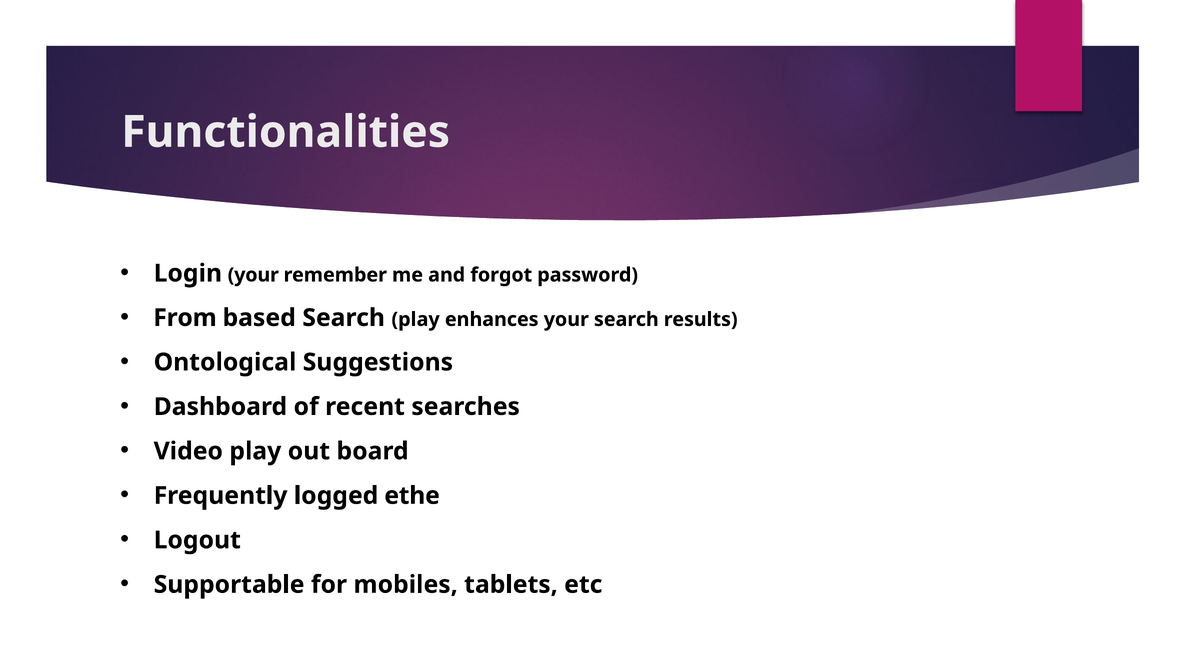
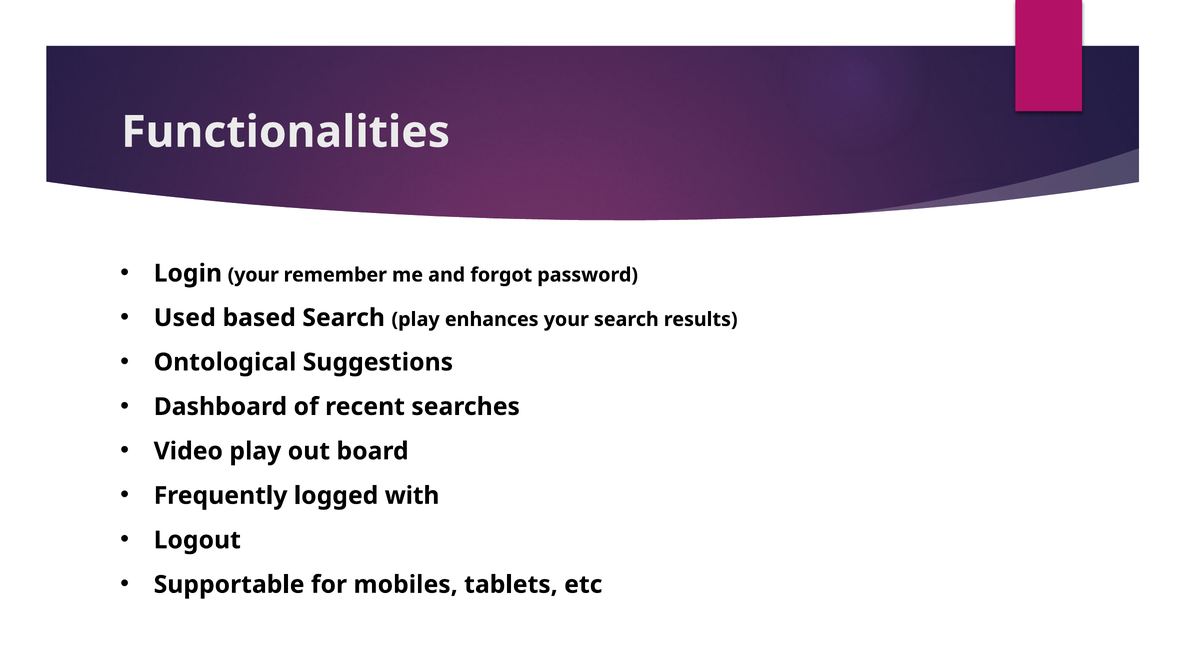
From: From -> Used (185, 318)
ethe: ethe -> with (412, 496)
